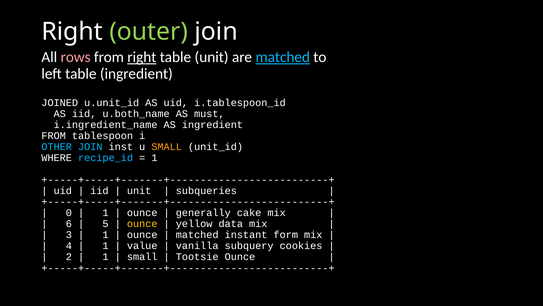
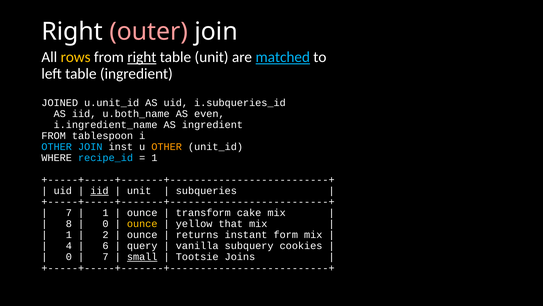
outer colour: light green -> pink (149, 32)
rows colour: pink -> yellow (76, 57)
i.tablespoon_id: i.tablespoon_id -> i.subqueries_id (240, 103)
must: must -> even (209, 114)
u SMALL: SMALL -> OTHER (167, 147)
iid underline: none -> present (99, 190)
0: 0 -> 7 (69, 212)
generally: generally -> transform (203, 212)
6: 6 -> 8 (69, 223)
5: 5 -> 0 (106, 223)
data: data -> that (231, 223)
3: 3 -> 1 (69, 234)
1: 1 -> 2 (106, 234)
matched: matched -> returns (197, 234)
1: 1 -> 6 (106, 245)
value: value -> query (142, 245)
2: 2 -> 0 (69, 256)
1: 1 -> 7 (106, 256)
small underline: none -> present (142, 256)
Tootsie Ounce: Ounce -> Joins (240, 256)
